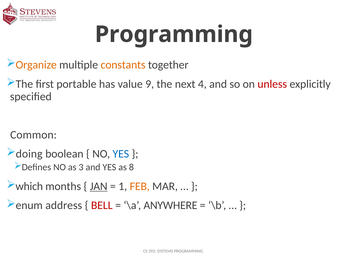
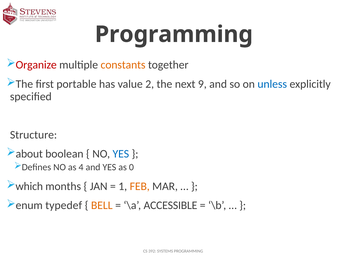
Organize colour: orange -> red (36, 65)
9: 9 -> 2 (150, 84)
4: 4 -> 9 (202, 84)
unless colour: red -> blue (272, 84)
Common: Common -> Structure (34, 135)
doing: doing -> about (29, 154)
3: 3 -> 4 (81, 168)
8: 8 -> 0 (131, 168)
JAN underline: present -> none (99, 187)
address: address -> typedef (64, 206)
BELL colour: red -> orange (102, 206)
ANYWHERE: ANYWHERE -> ACCESSIBLE (170, 206)
